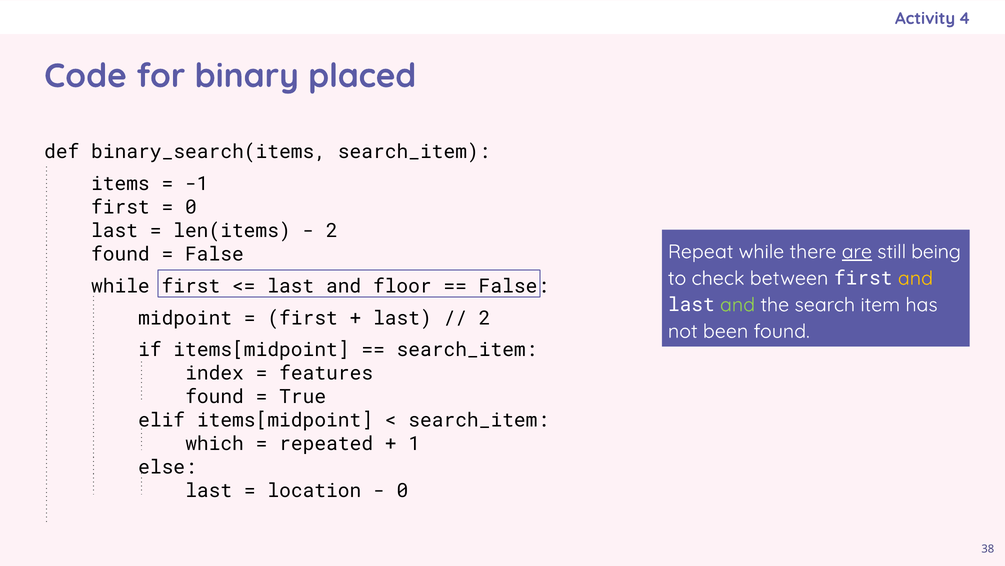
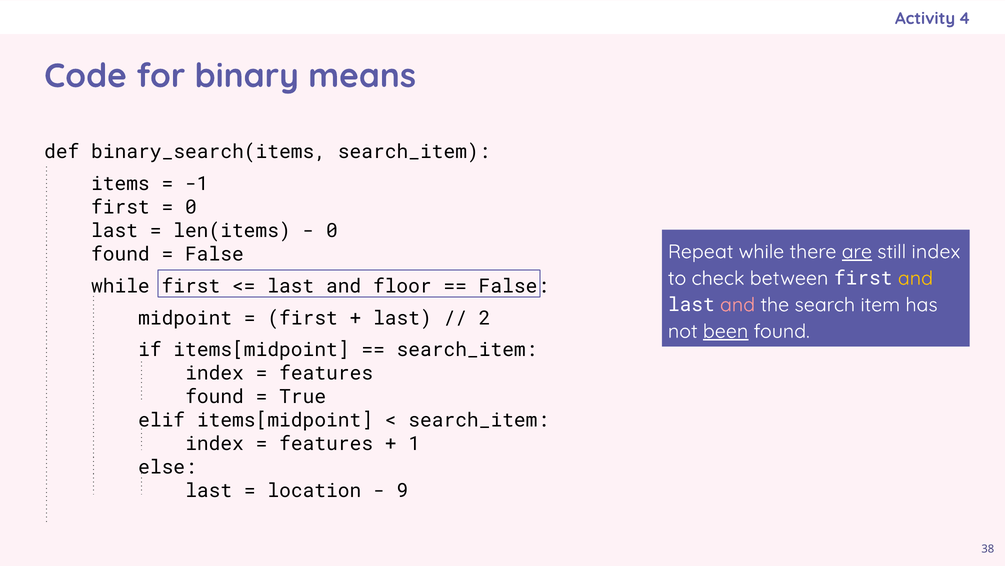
placed: placed -> means (362, 76)
2: 2 -> 0 (332, 231)
still being: being -> index (936, 251)
and colour: light green -> pink (738, 305)
been underline: none -> present (726, 331)
which: which -> index (215, 443)
repeated: repeated -> features (326, 443)
0: 0 -> 9 (402, 490)
